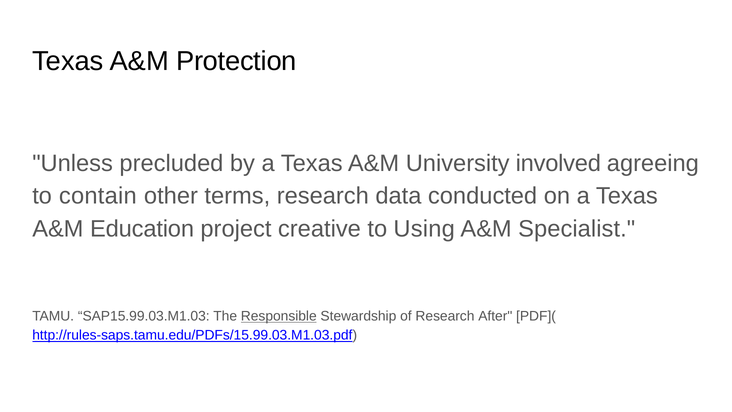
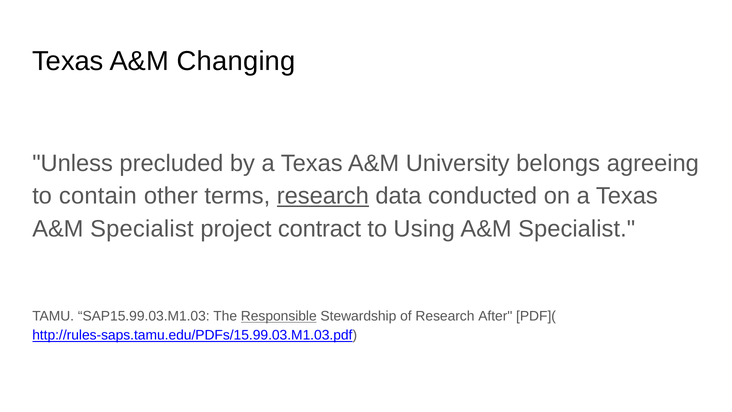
Protection: Protection -> Changing (236, 61)
involved: involved -> belongs (558, 163)
research underline: none -> present (323, 196)
Education: Education -> Specialist (142, 229)
creative: creative -> contract (320, 229)
